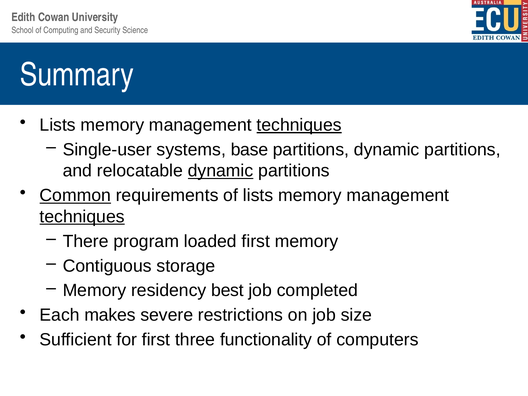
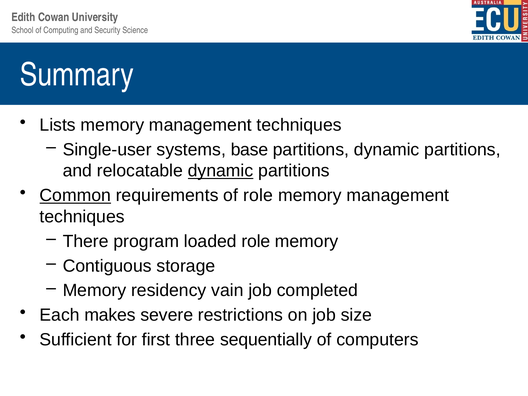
techniques underline: present -> none (299, 125)
of lists: lists -> role (258, 195)
techniques underline: present -> none (82, 217)
loaded first: first -> role (256, 241)
best: best -> vain (227, 290)
functionality: functionality -> sequentially (266, 340)
